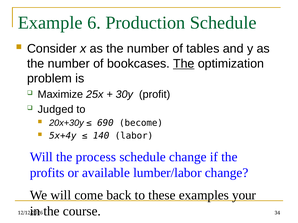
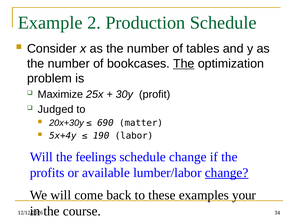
6: 6 -> 2 (94, 23)
become: become -> matter (141, 123)
140: 140 -> 190 (101, 136)
process: process -> feelings (96, 157)
change underline: none -> present (227, 173)
